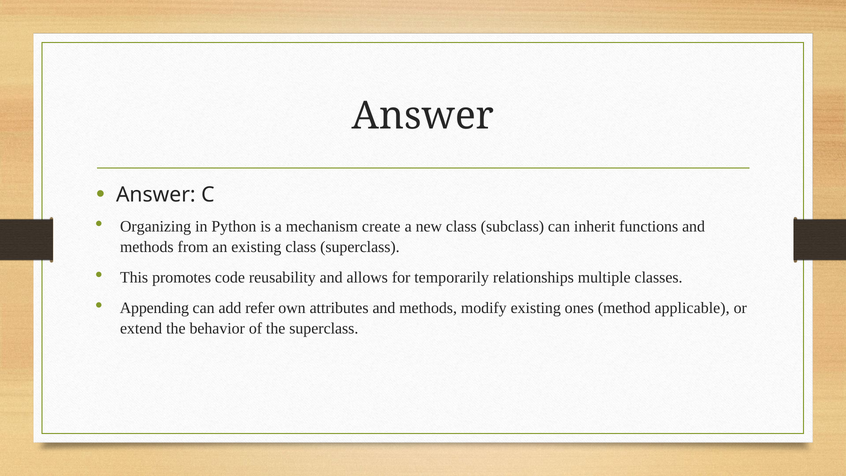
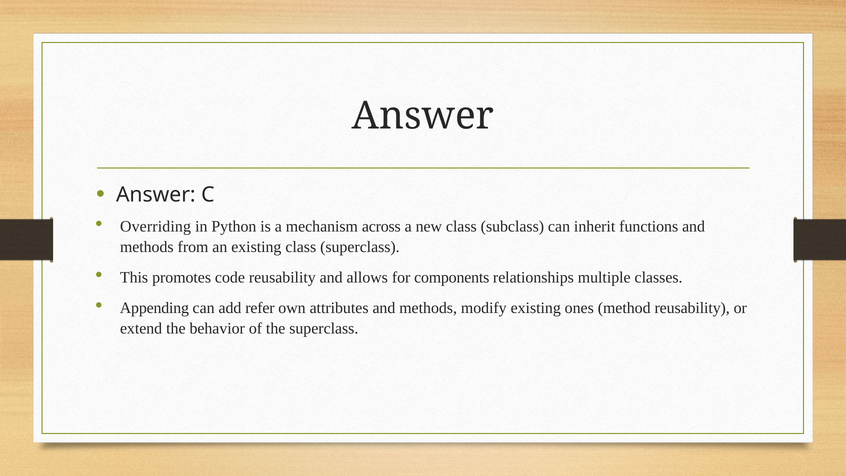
Organizing: Organizing -> Overriding (156, 226)
create: create -> across (381, 226)
temporarily: temporarily -> components (452, 277)
method applicable: applicable -> reusability (692, 308)
